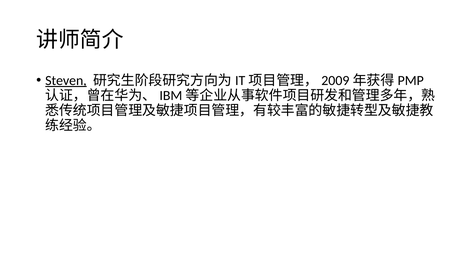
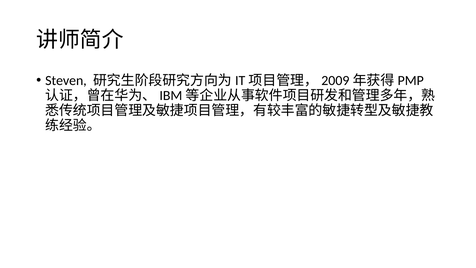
Steven underline: present -> none (66, 80)
